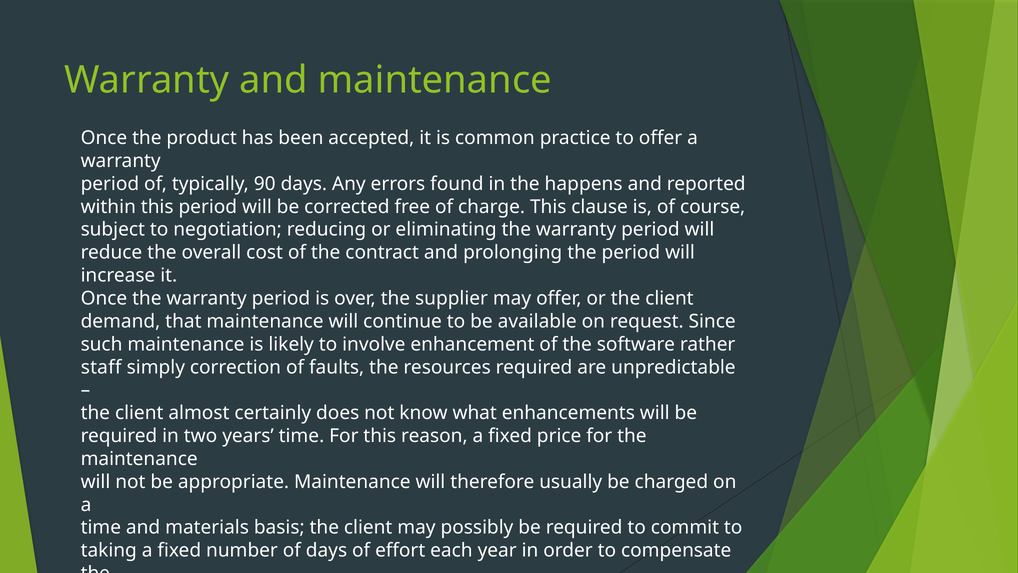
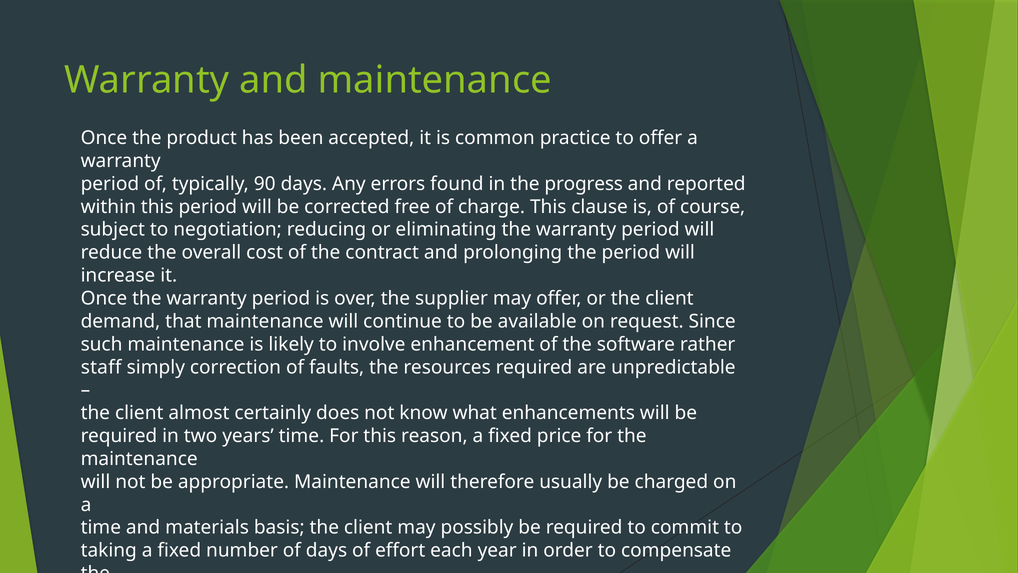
happens: happens -> progress (584, 184)
